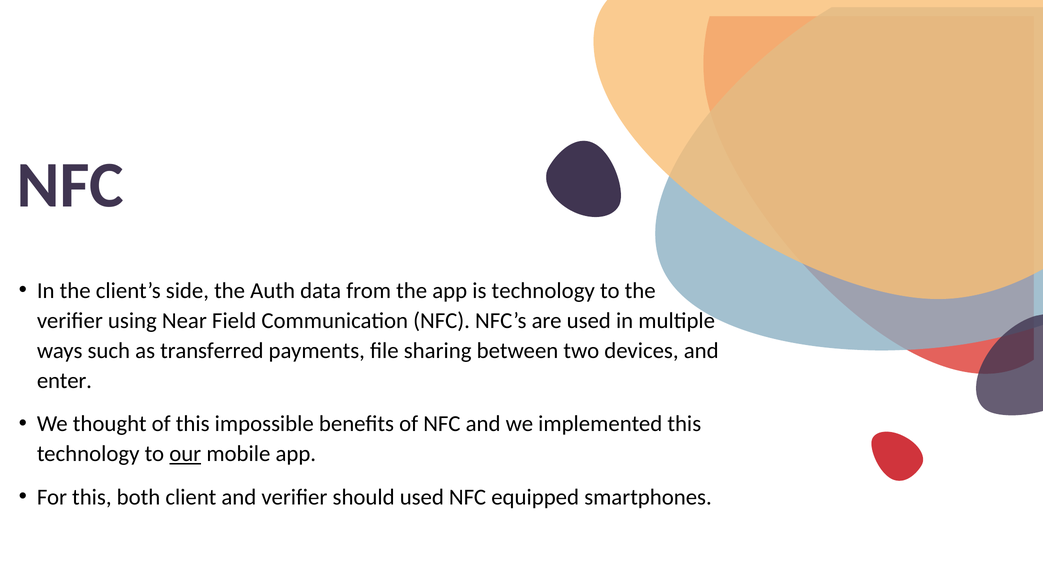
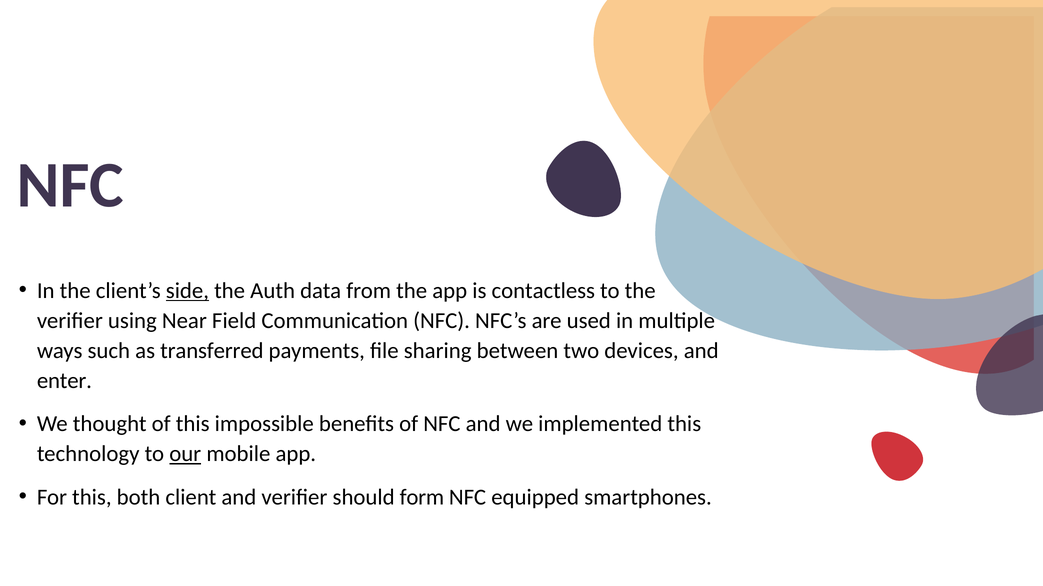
side underline: none -> present (187, 291)
is technology: technology -> contactless (543, 291)
should used: used -> form (422, 498)
